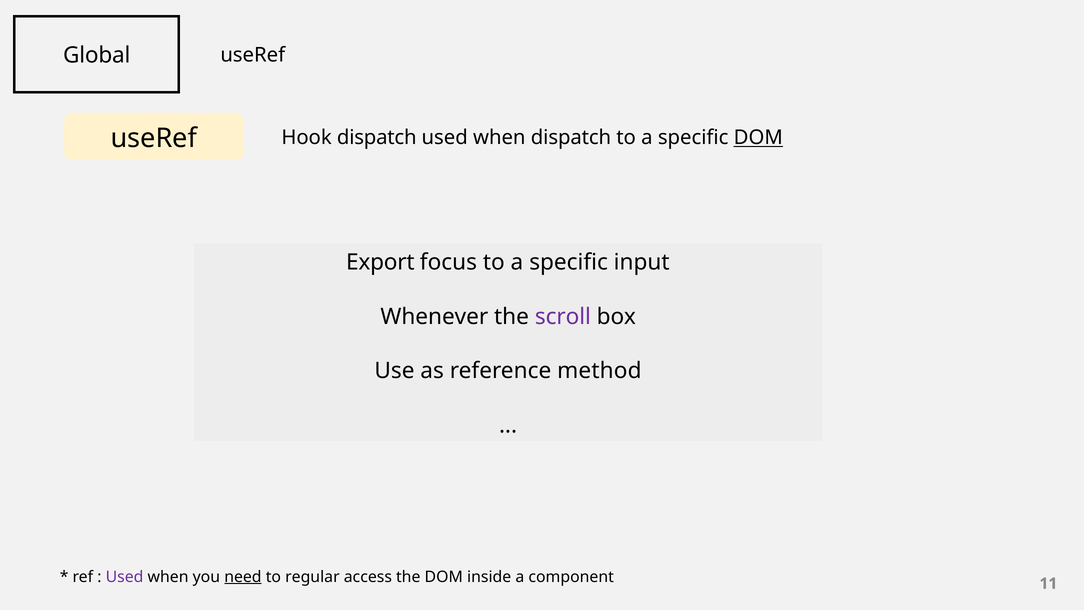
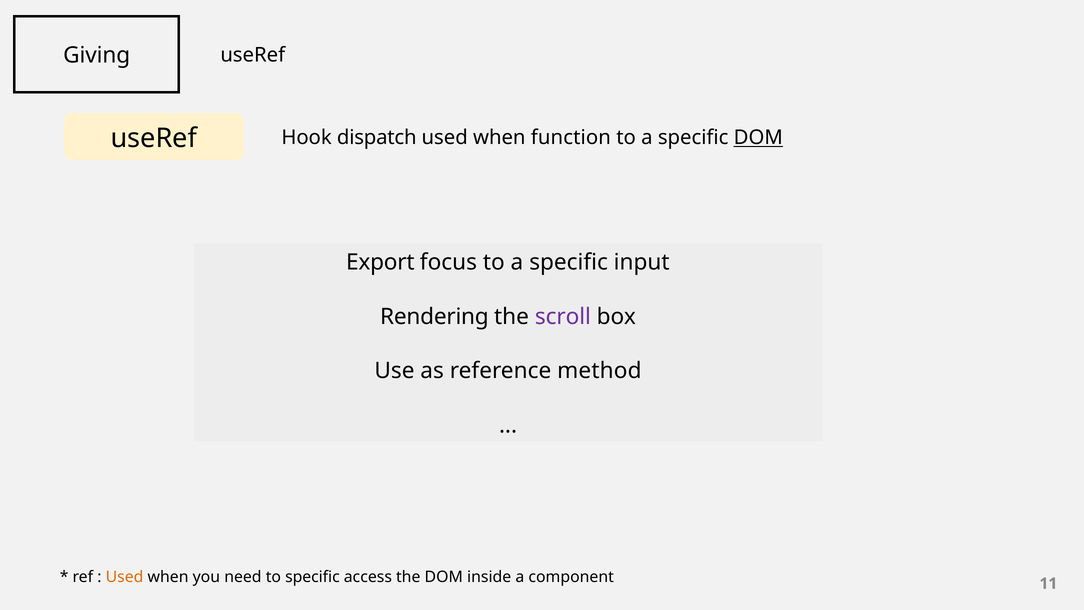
Global: Global -> Giving (97, 55)
when dispatch: dispatch -> function (571, 138)
Whenever: Whenever -> Rendering (434, 317)
Used colour: purple -> orange (125, 577)
need underline: present -> none (243, 577)
to regular: regular -> specific (312, 577)
